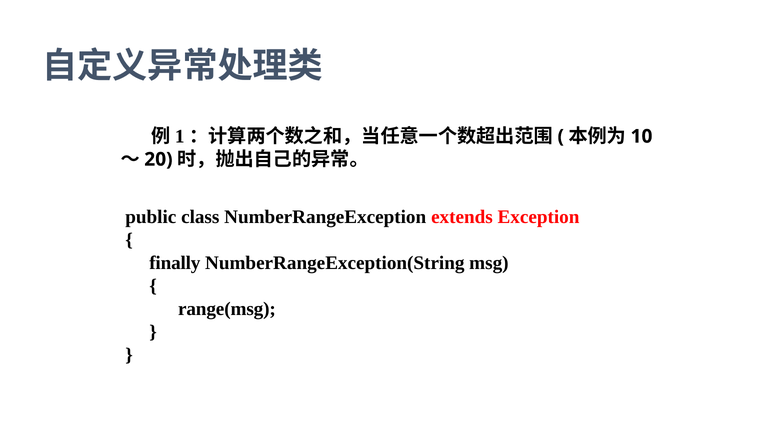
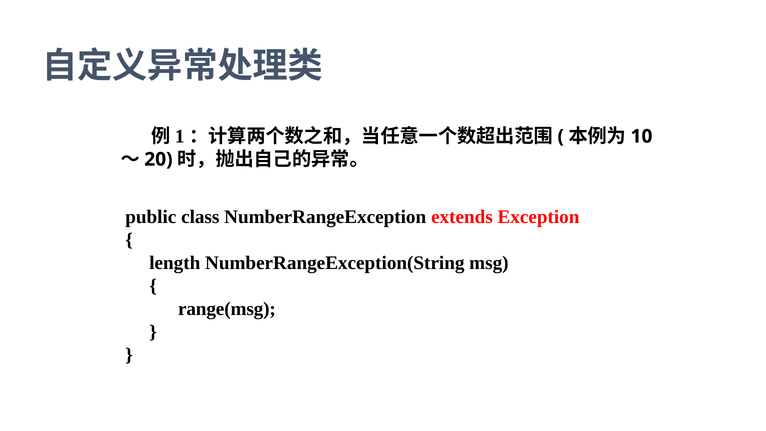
finally: finally -> length (175, 263)
